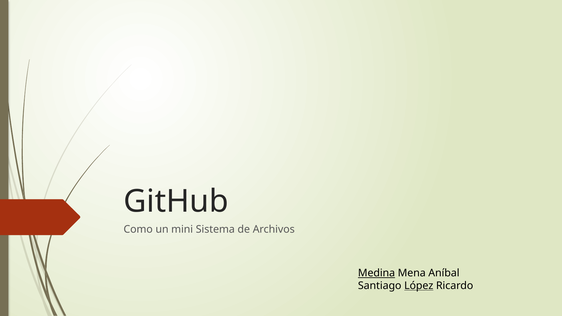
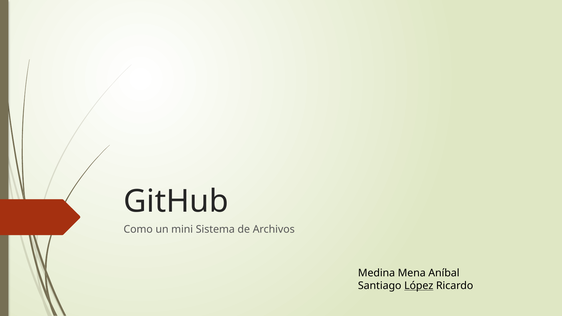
Medina underline: present -> none (377, 273)
